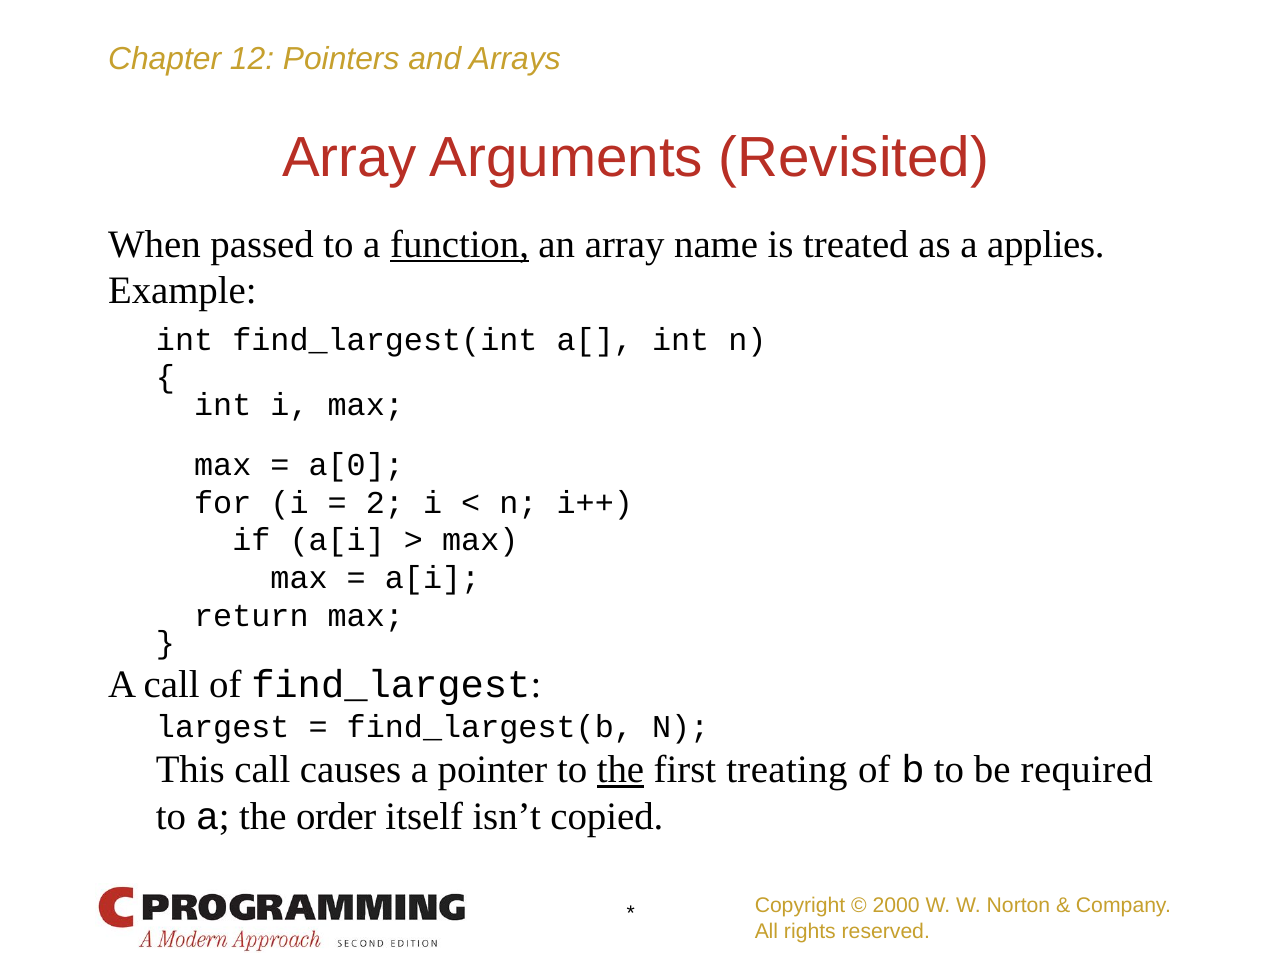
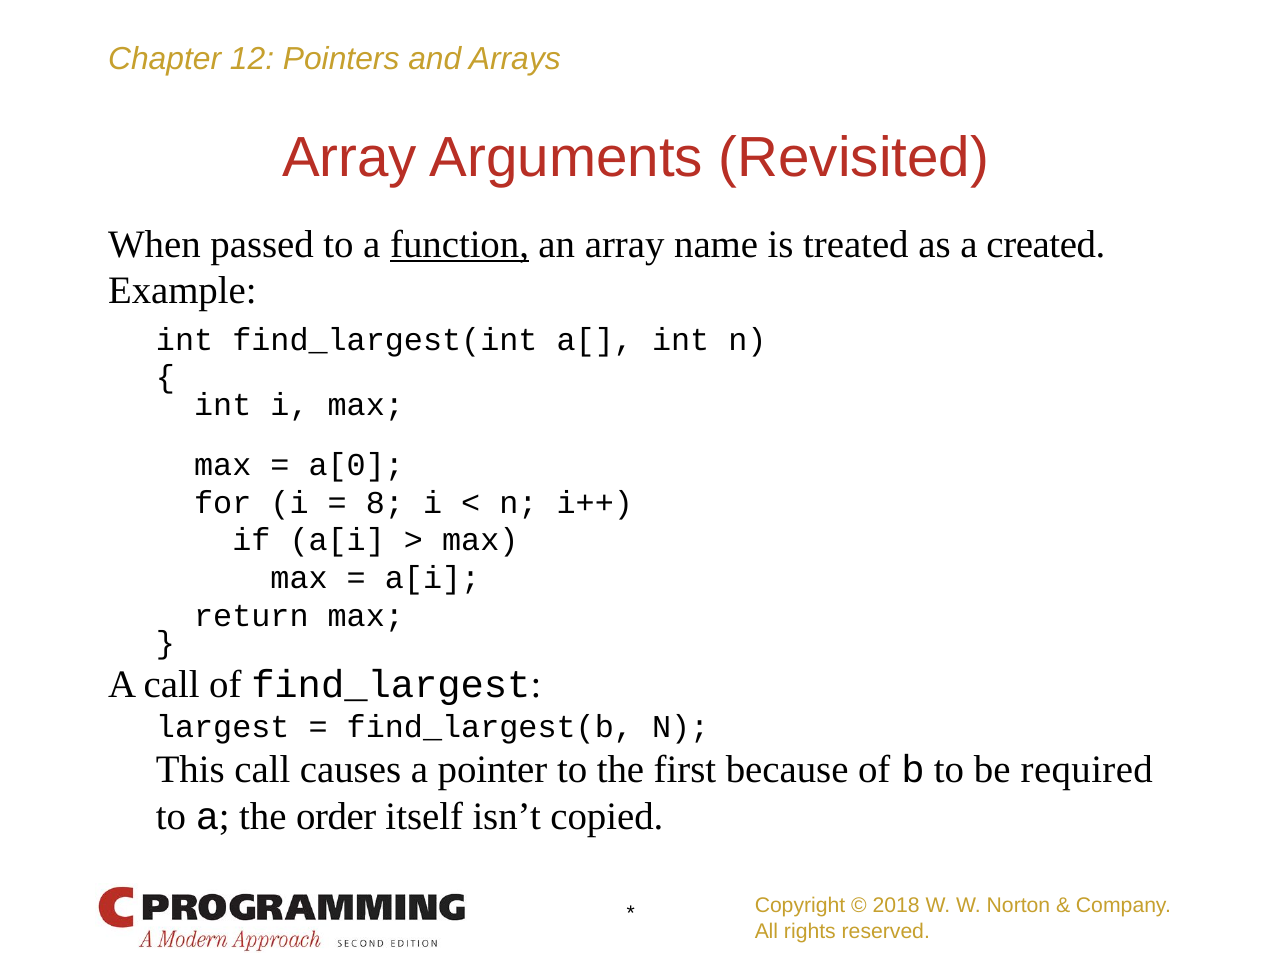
applies: applies -> created (1046, 244)
2: 2 -> 8 (385, 503)
the underline: present -> none (620, 770)
treating: treating -> because (787, 770)
2000: 2000 -> 2018 (896, 906)
